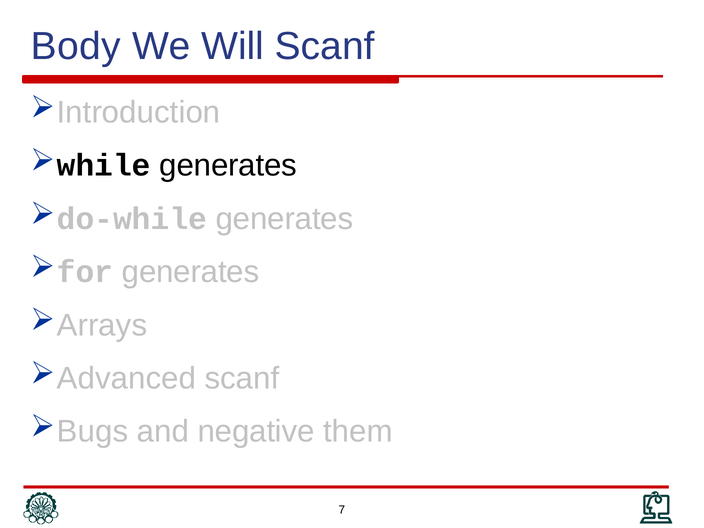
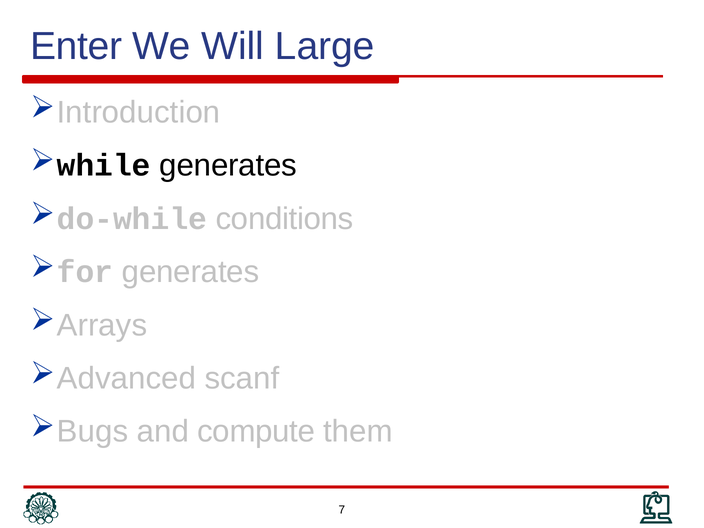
Body: Body -> Enter (76, 46)
Will Scanf: Scanf -> Large (325, 46)
do-while generates: generates -> conditions (285, 219)
negative: negative -> compute (256, 432)
